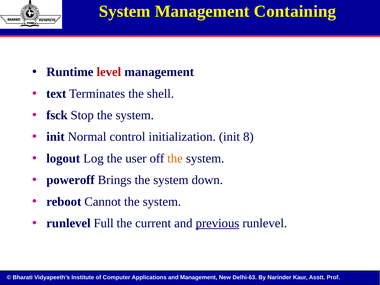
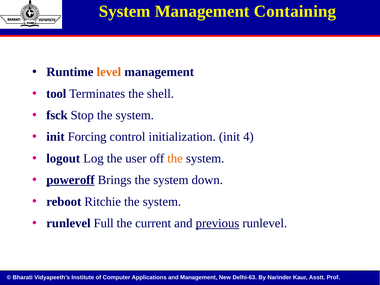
level colour: red -> orange (109, 72)
text: text -> tool (56, 94)
Normal: Normal -> Forcing (87, 137)
8: 8 -> 4 (248, 137)
poweroff underline: none -> present (70, 180)
Cannot: Cannot -> Ritchie (103, 202)
